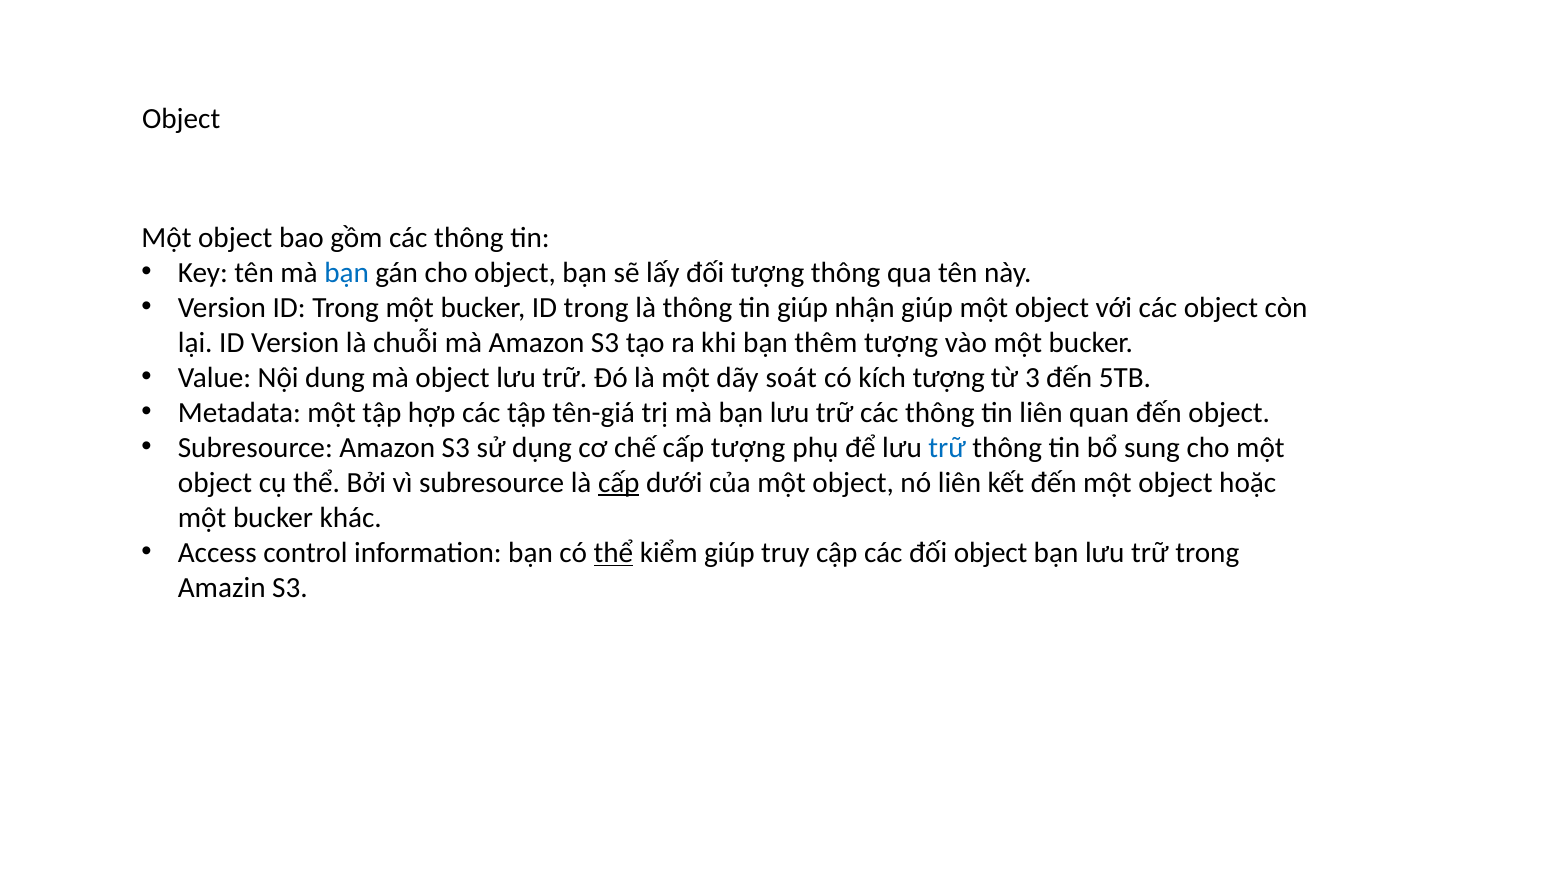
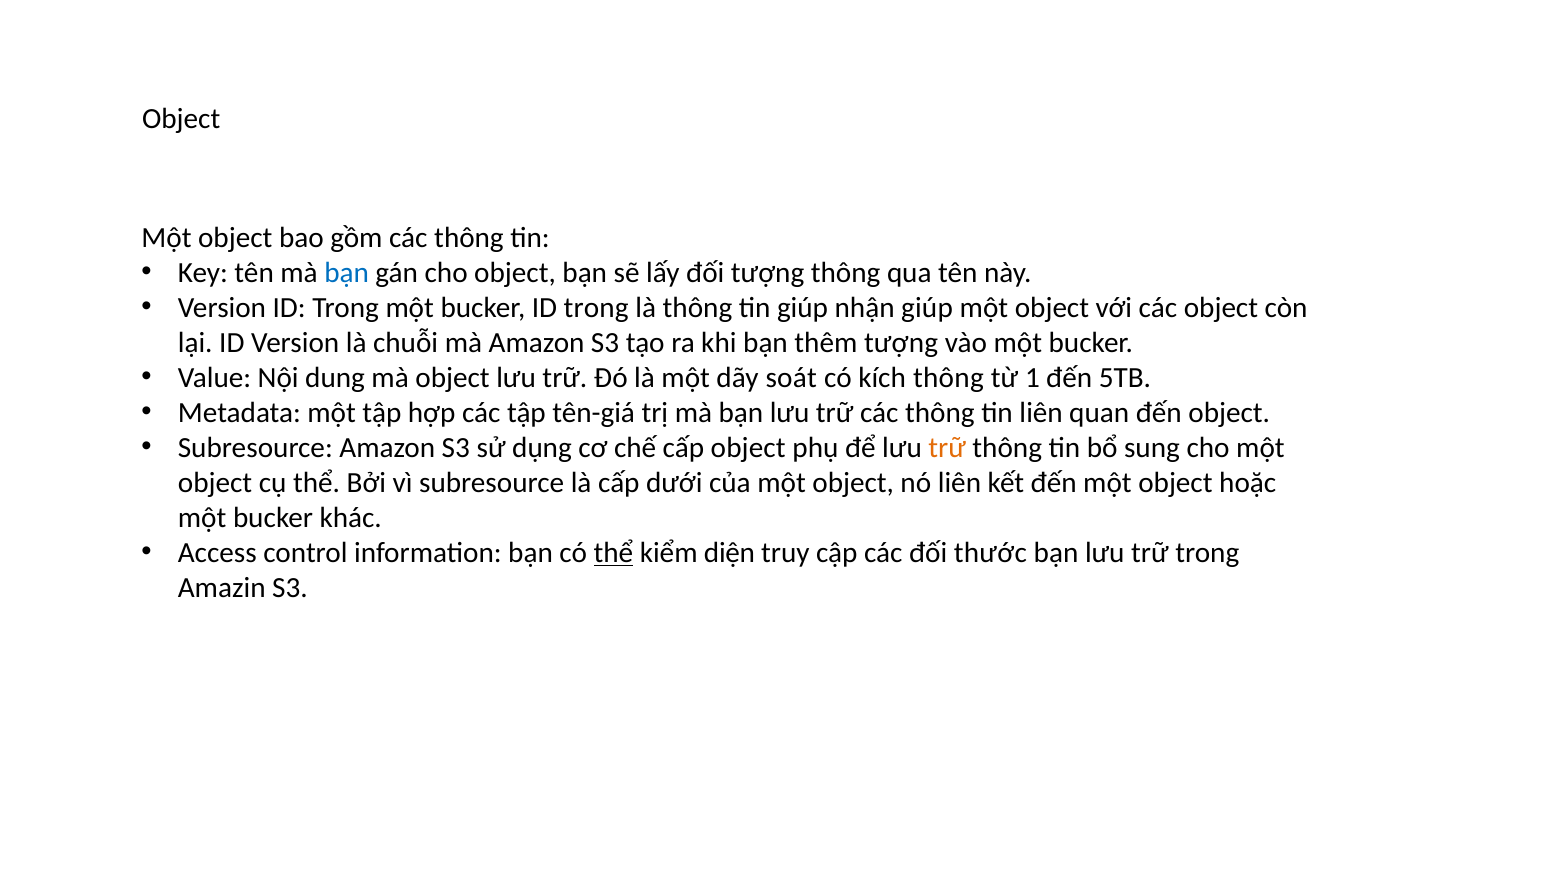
kích tượng: tượng -> thông (948, 378)
3: 3 -> 1 (1032, 378)
cấp tượng: tượng -> object (748, 448)
trữ colour: blue -> orange (947, 448)
cấp underline: present -> none (619, 483)
kiểm giúp: giúp -> diện (729, 553)
đối object: object -> thước (990, 553)
